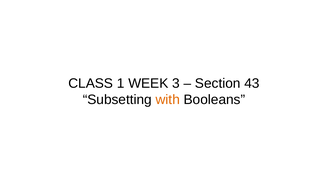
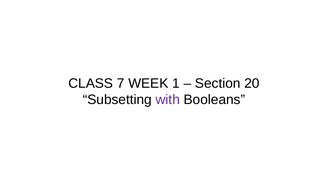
1: 1 -> 7 (121, 84)
3: 3 -> 1 (176, 84)
43: 43 -> 20 (252, 84)
with colour: orange -> purple (168, 100)
